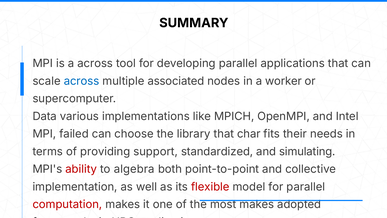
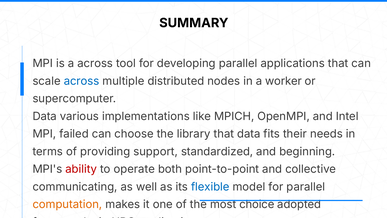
associated: associated -> distributed (176, 81)
that char: char -> data (249, 134)
simulating: simulating -> beginning (307, 151)
algebra: algebra -> operate (134, 169)
implementation: implementation -> communicating (75, 187)
flexible colour: red -> blue (210, 187)
computation colour: red -> orange (67, 204)
most makes: makes -> choice (257, 204)
